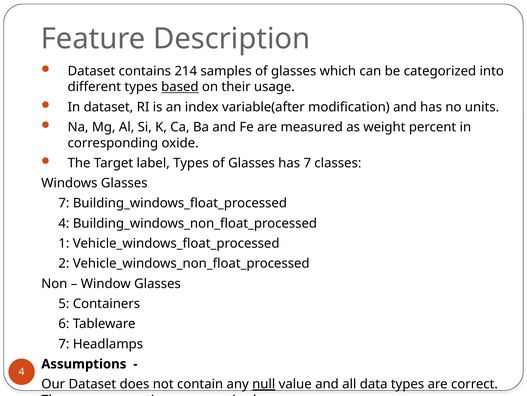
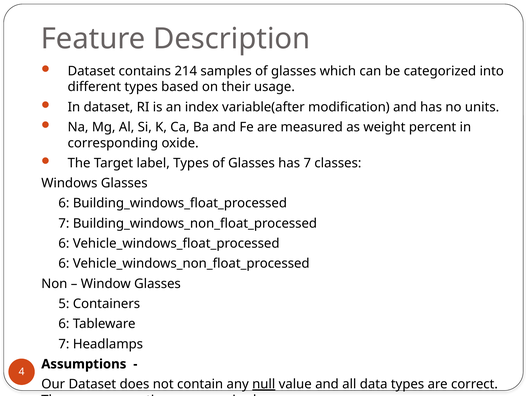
based underline: present -> none (180, 87)
7: 7 -> 6 (64, 203)
4: 4 -> 7 (64, 223)
1: 1 -> 6 (64, 243)
2: 2 -> 6 (64, 263)
